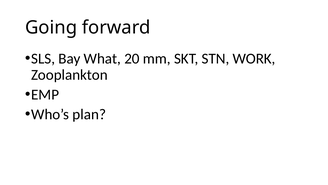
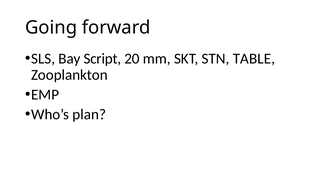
What: What -> Script (102, 58)
WORK: WORK -> TABLE (254, 58)
